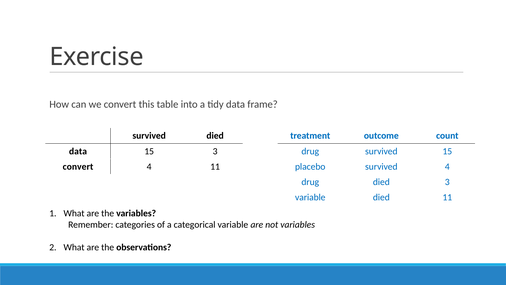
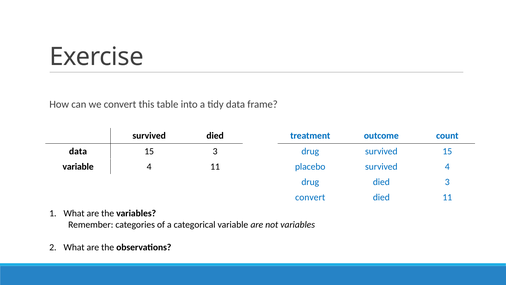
convert: convert -> variable (78, 166)
variable: variable -> convert (310, 197)
